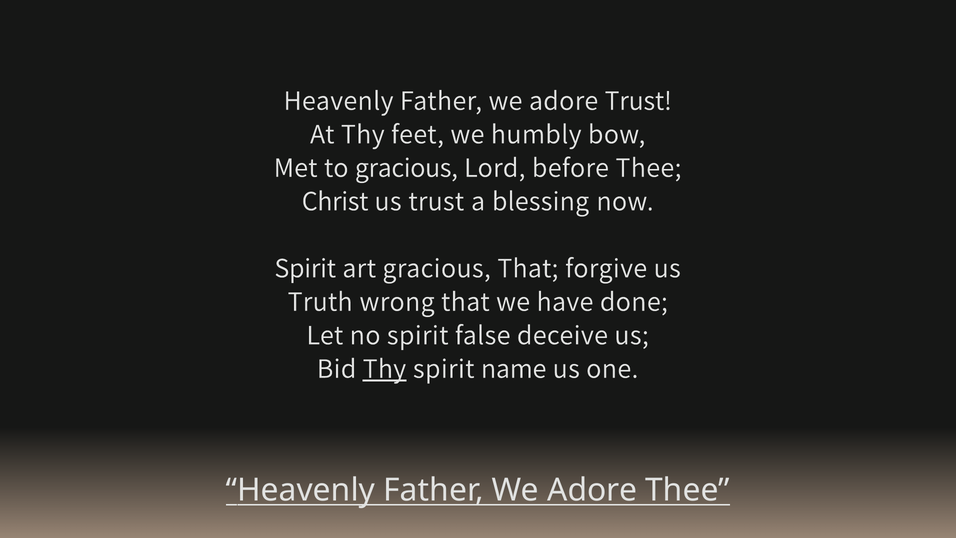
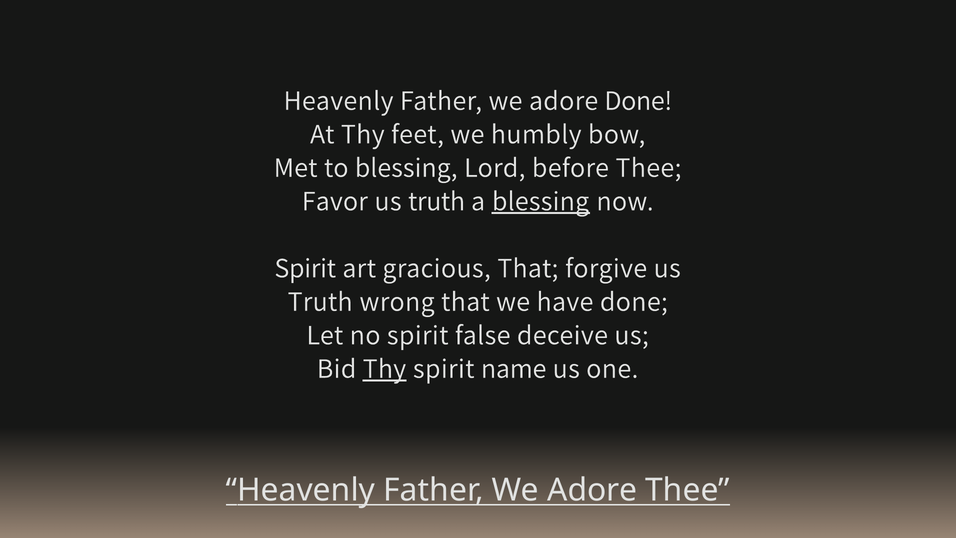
adore Trust: Trust -> Done (638, 101)
to gracious: gracious -> blessing (406, 168)
Christ: Christ -> Favor (335, 201)
trust: trust -> truth (437, 201)
blessing underline: none -> present (541, 201)
